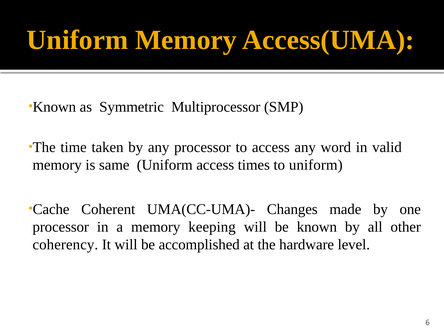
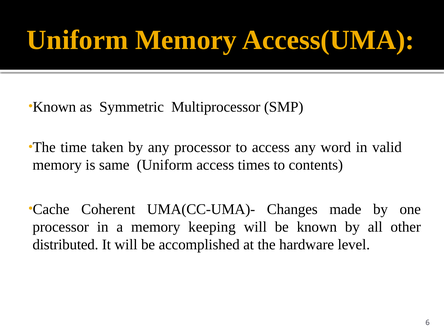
to uniform: uniform -> contents (316, 165)
coherency: coherency -> distributed (65, 245)
